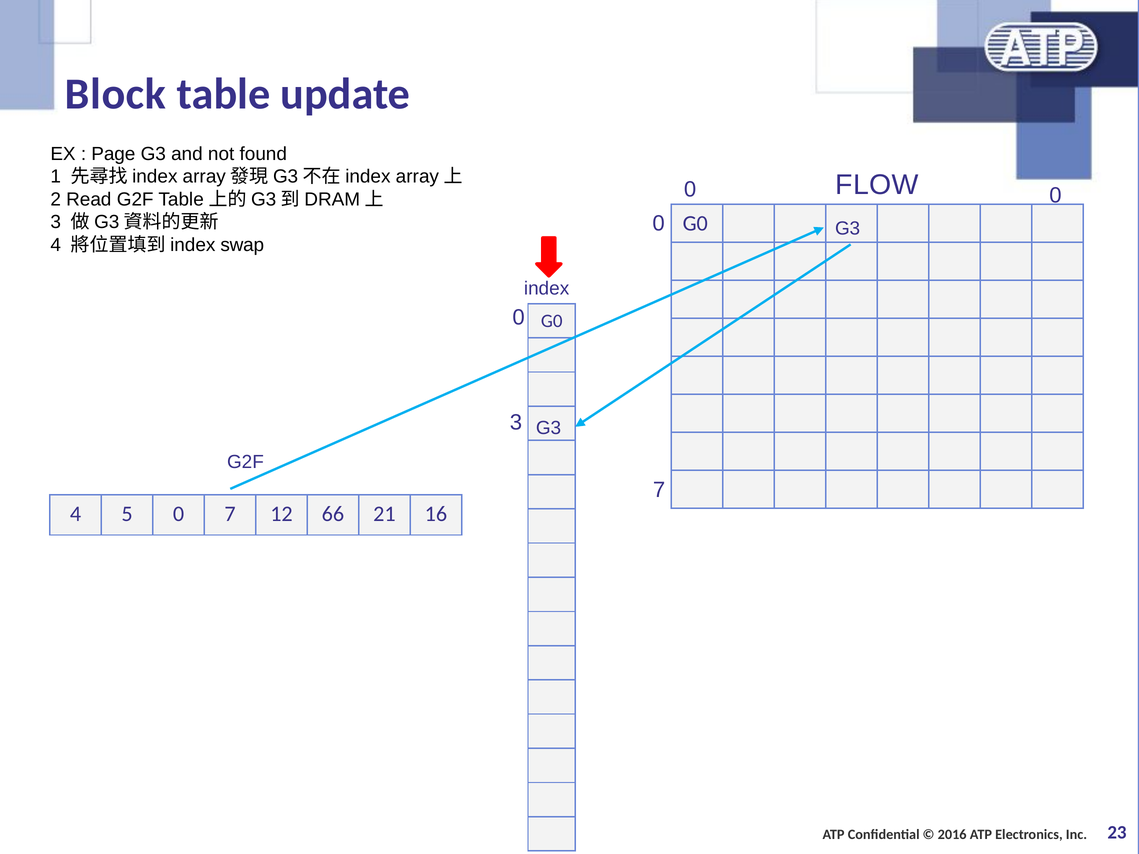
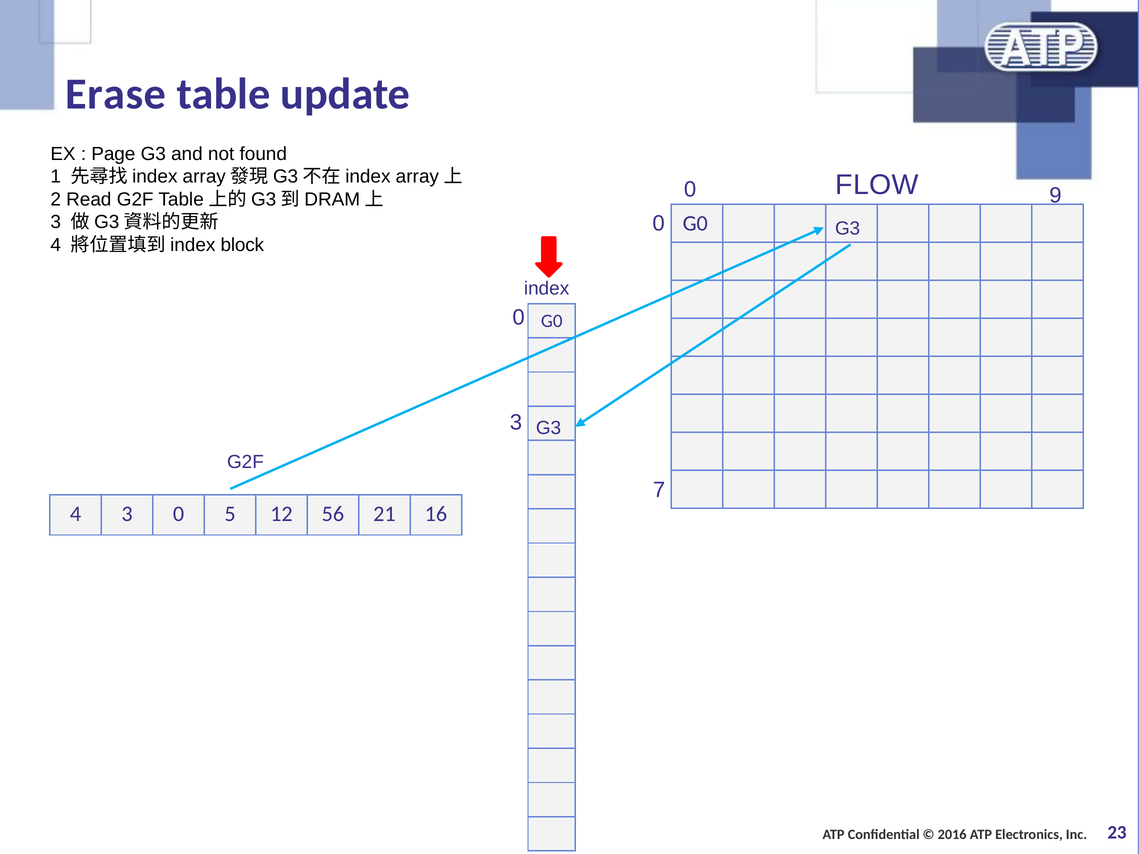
Block: Block -> Erase (115, 94)
0 0: 0 -> 9 (1056, 196)
swap: swap -> block (242, 245)
4 5: 5 -> 3 (127, 514)
7: 7 -> 5 (230, 514)
66: 66 -> 56 (333, 514)
